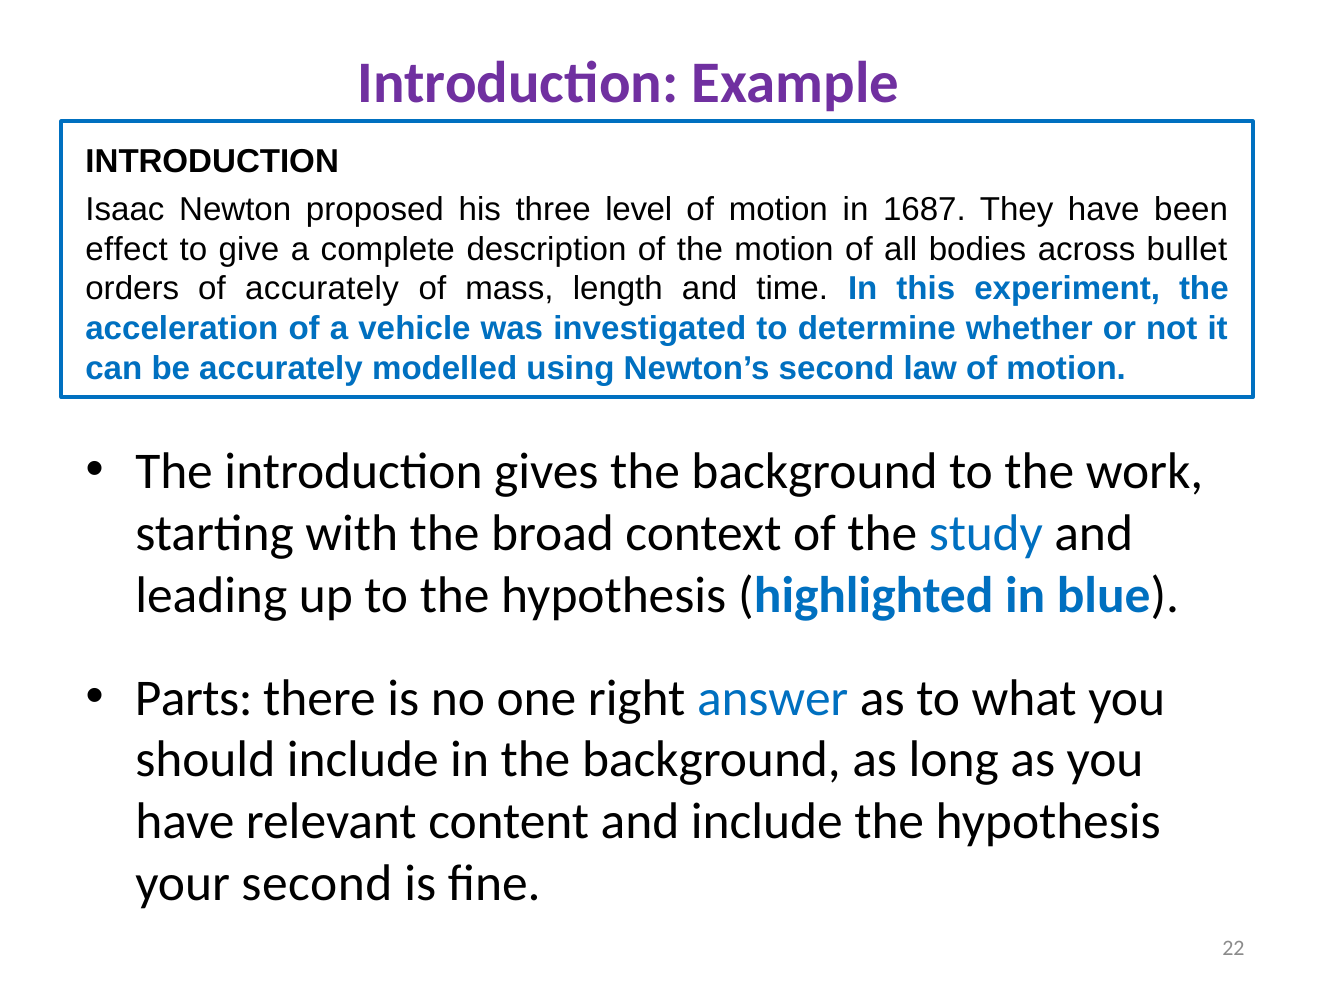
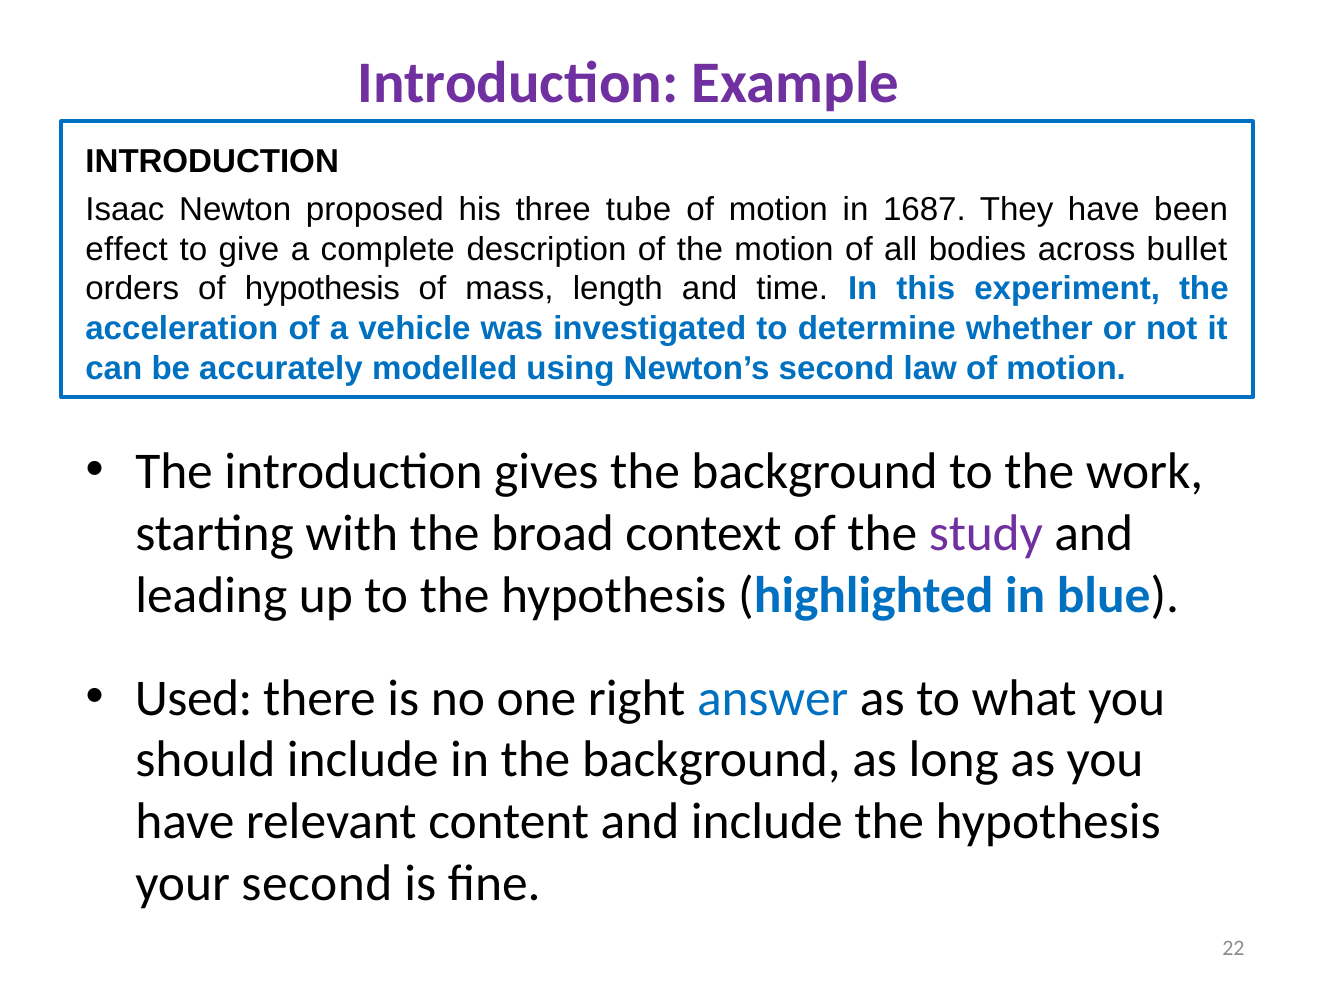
level: level -> tube (638, 210)
of accurately: accurately -> hypothesis (322, 289)
study colour: blue -> purple (986, 533)
Parts: Parts -> Used (194, 698)
